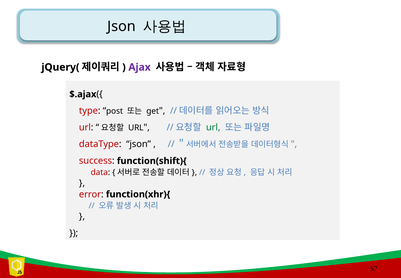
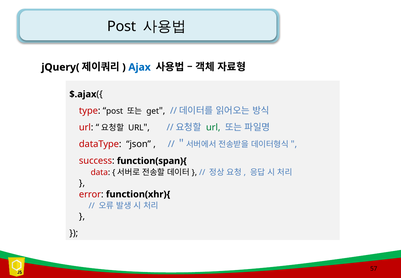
Json: Json -> Post (122, 26)
Ajax colour: purple -> blue (140, 67)
function(shift){: function(shift){ -> function(span){ (152, 161)
